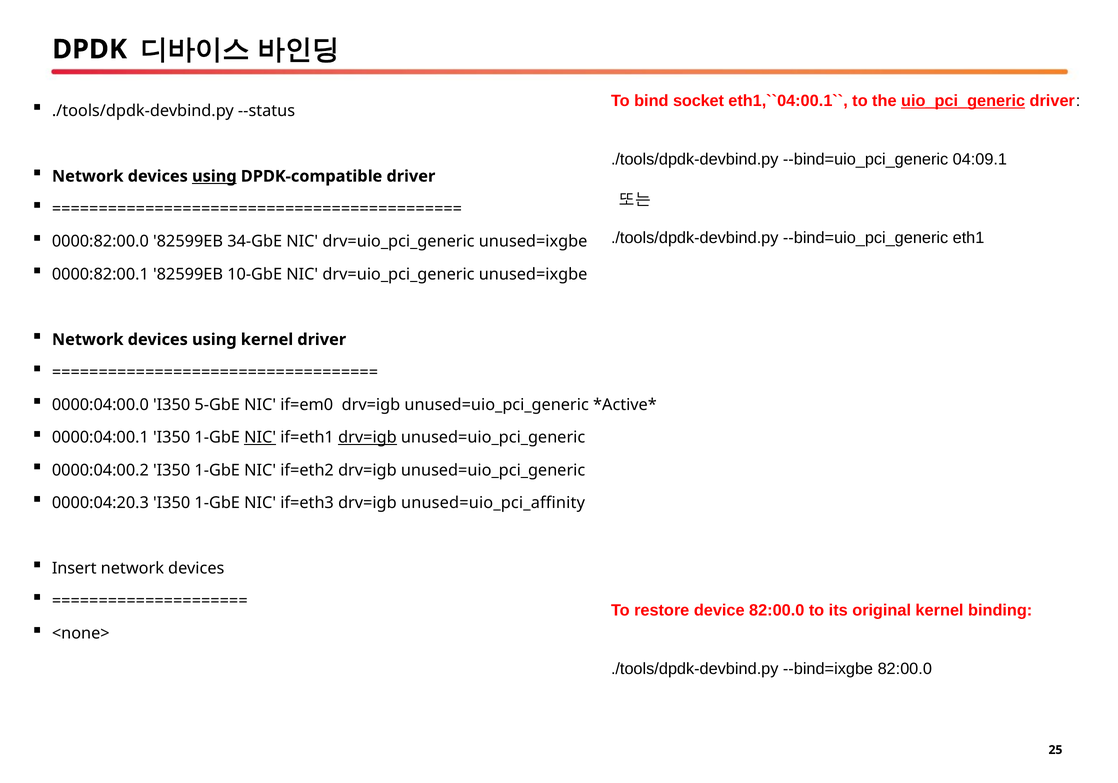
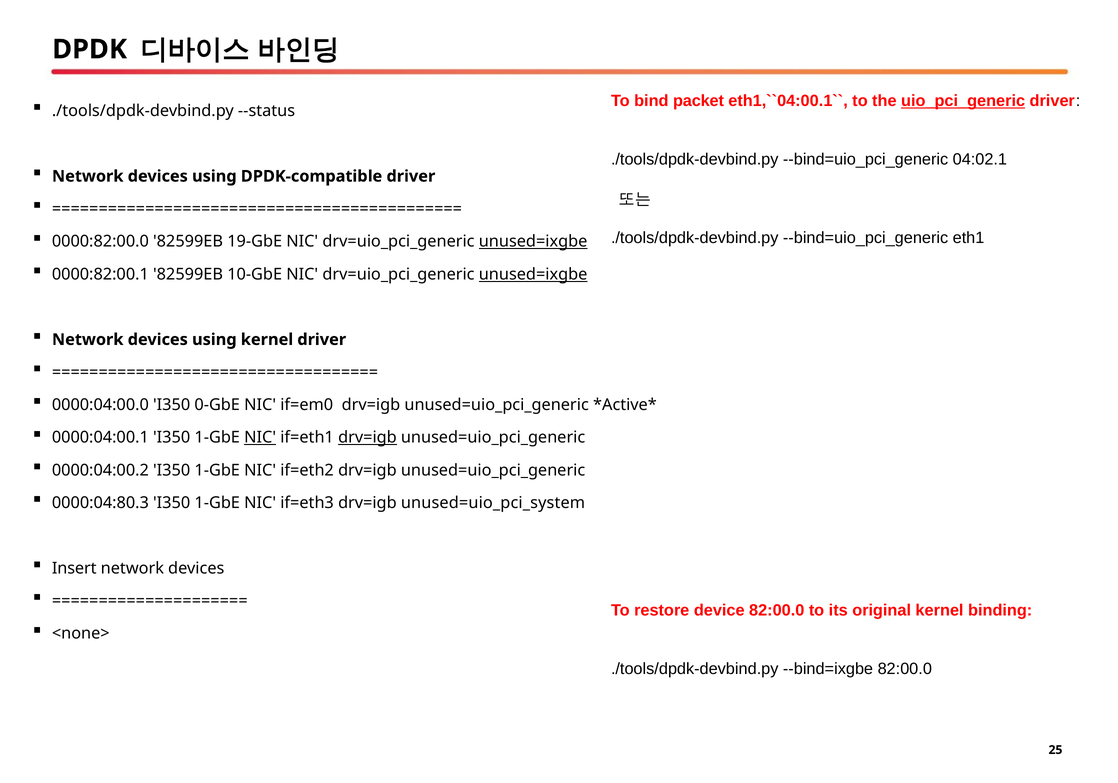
socket: socket -> packet (699, 101)
04:09.1: 04:09.1 -> 04:02.1 (980, 160)
using underline: present -> none (214, 176)
34-GbE: 34-GbE -> 19-GbE (255, 241)
unused=ixgbe underline: none -> present (533, 241)
unused=ixgbe underline: none -> present (533, 274)
5-GbE: 5-GbE -> 0-GbE (217, 405)
0000:04:20.3: 0000:04:20.3 -> 0000:04:80.3 (100, 503)
unused=uio_pci_affinity: unused=uio_pci_affinity -> unused=uio_pci_system (493, 503)
